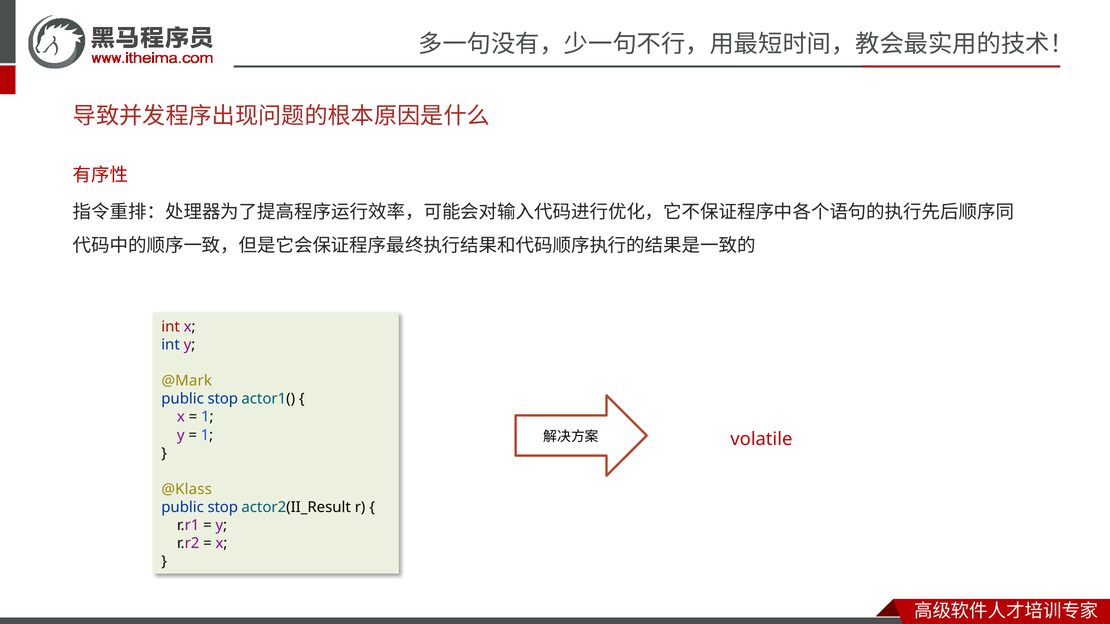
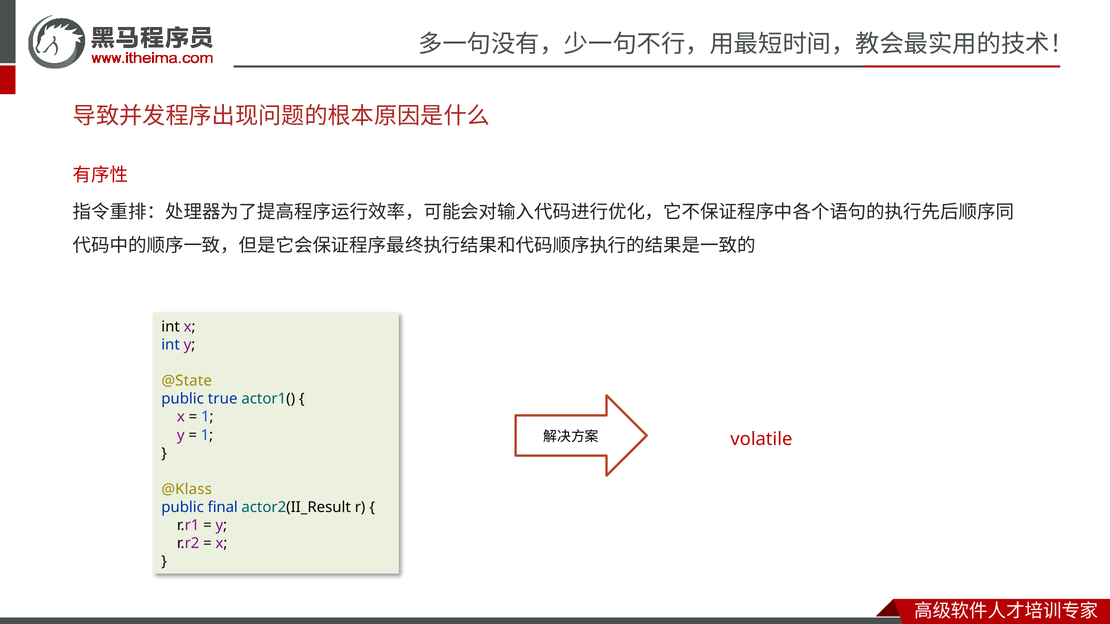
int colour: red -> black (171, 327)
@Mark: @Mark -> @State (187, 381)
stop: stop -> true (223, 399)
stop: stop -> final (223, 508)
